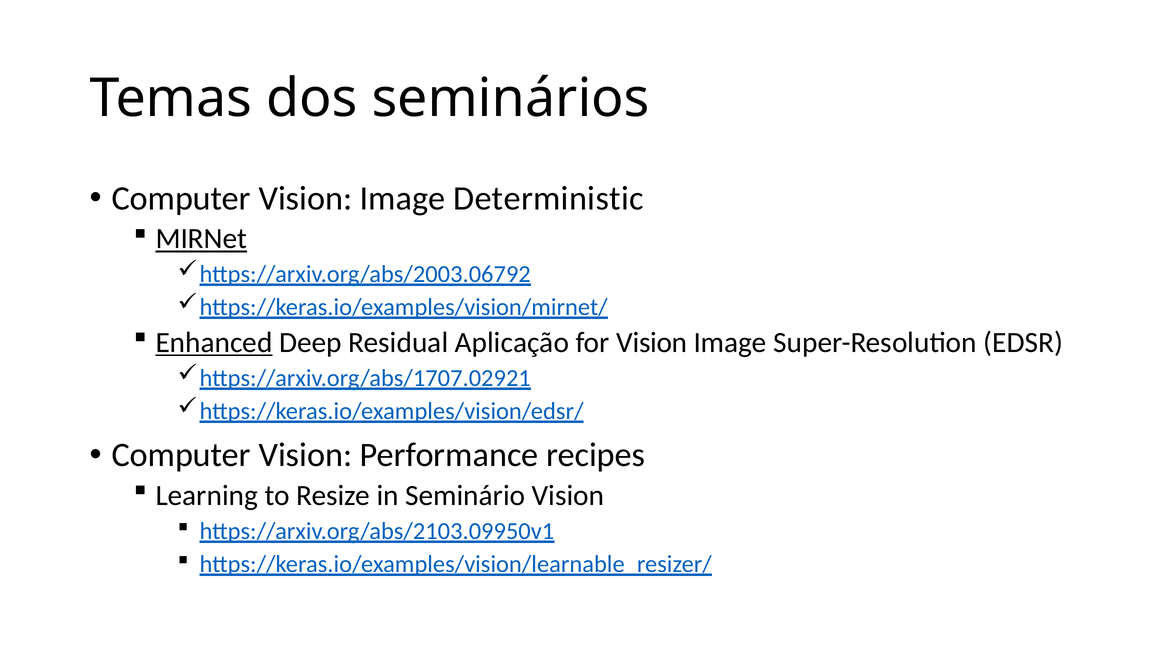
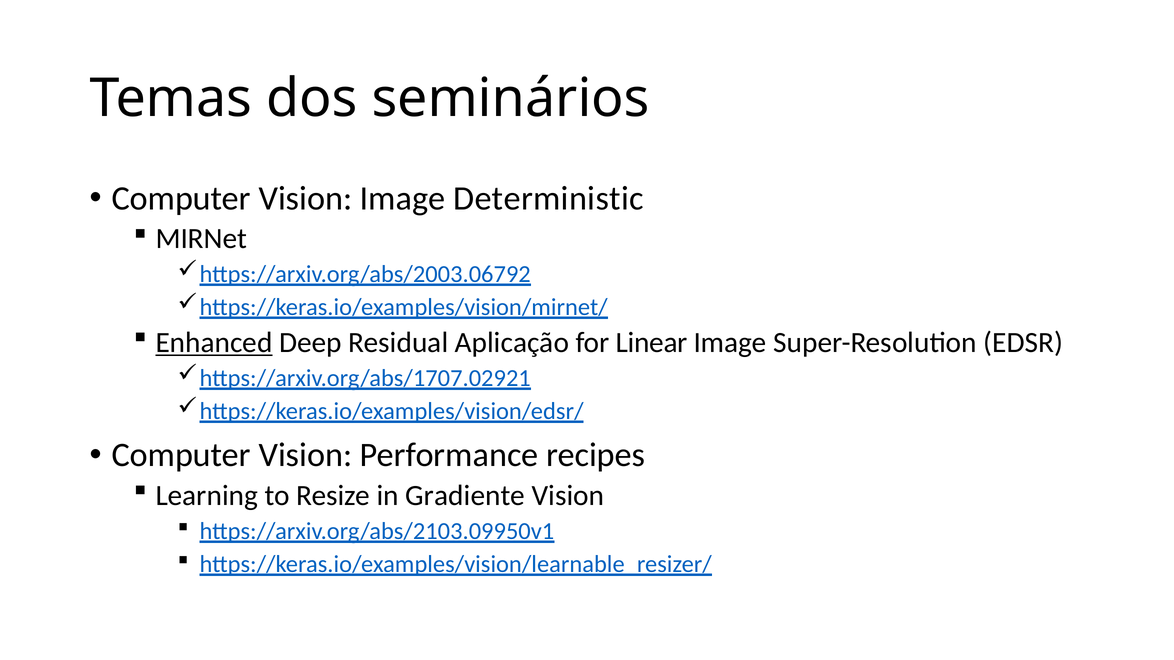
MIRNet underline: present -> none (201, 239)
for Vision: Vision -> Linear (652, 343)
Seminário: Seminário -> Gradiente (465, 496)
